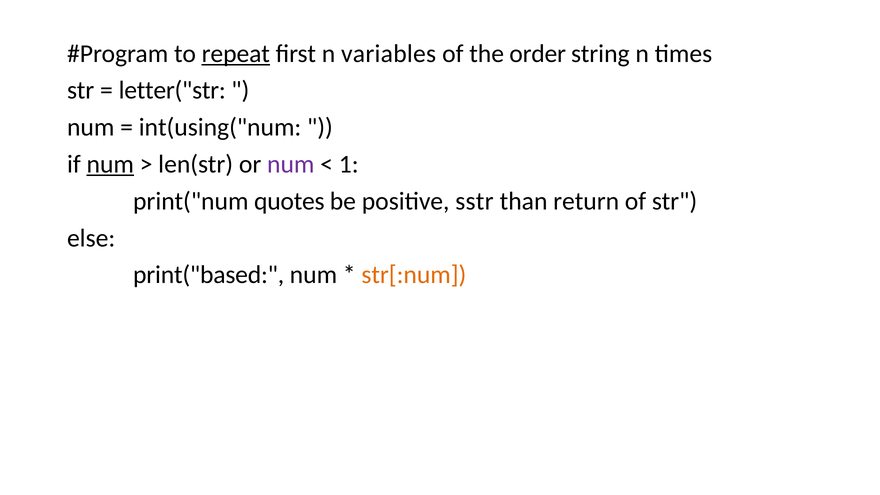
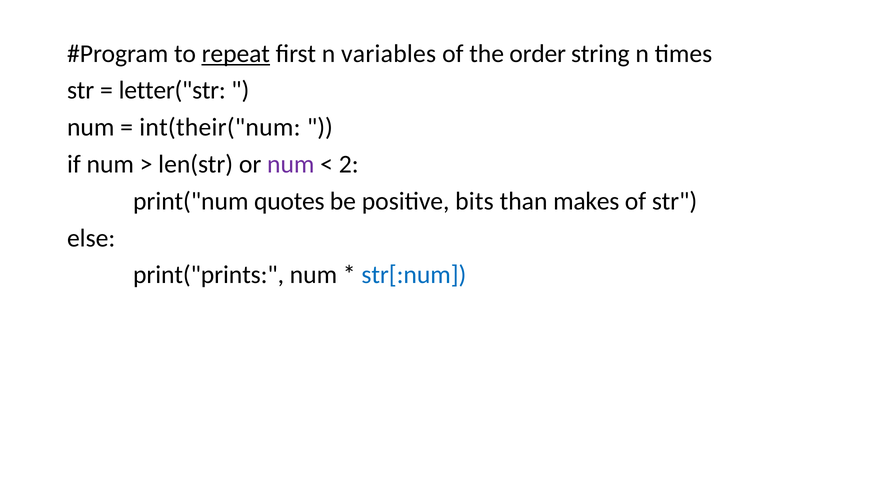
int(using("num: int(using("num -> int(their("num (220, 127)
num underline: present -> none (110, 164)
1: 1 -> 2 (349, 164)
sstr: sstr -> bits (474, 201)
return: return -> makes (586, 201)
print("based: print("based -> print("prints (209, 275)
str[:num colour: orange -> blue (414, 275)
